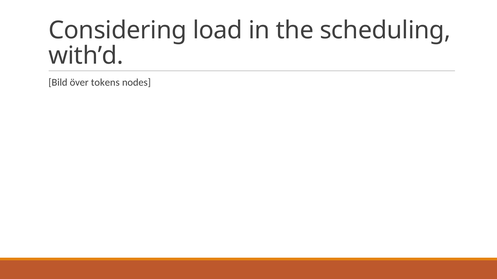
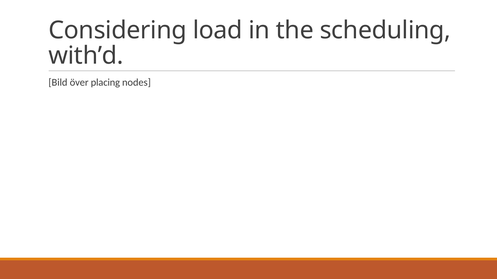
tokens: tokens -> placing (105, 83)
